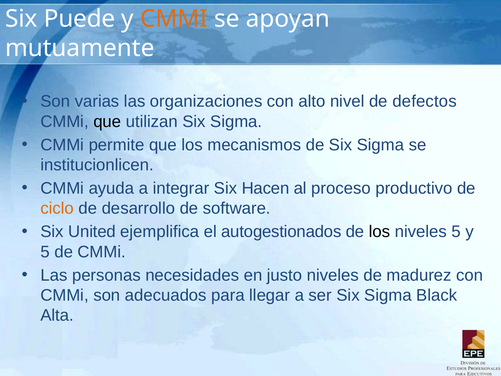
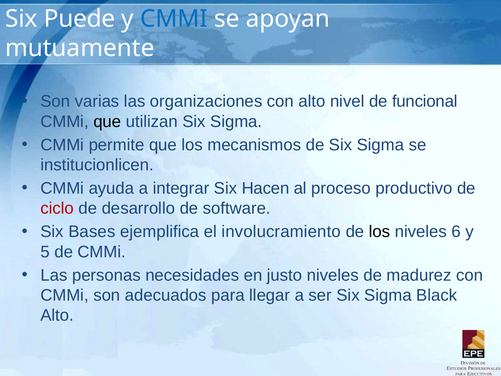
CMMI colour: orange -> blue (174, 19)
defectos: defectos -> funcional (425, 101)
ciclo colour: orange -> red (57, 208)
United: United -> Bases (92, 232)
autogestionados: autogestionados -> involucramiento (281, 232)
niveles 5: 5 -> 6 (456, 232)
Alta: Alta -> Alto (57, 315)
